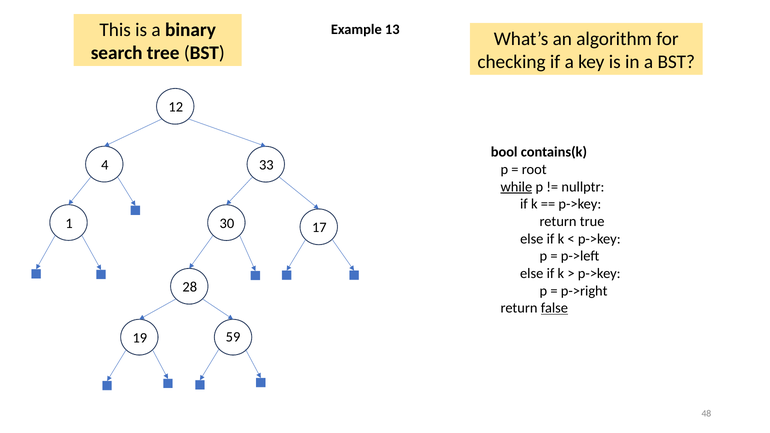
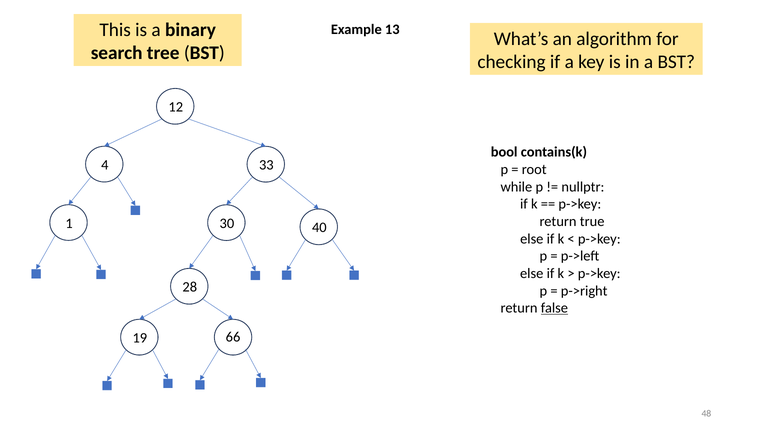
while underline: present -> none (516, 187)
17: 17 -> 40 (319, 228)
59: 59 -> 66 (233, 337)
